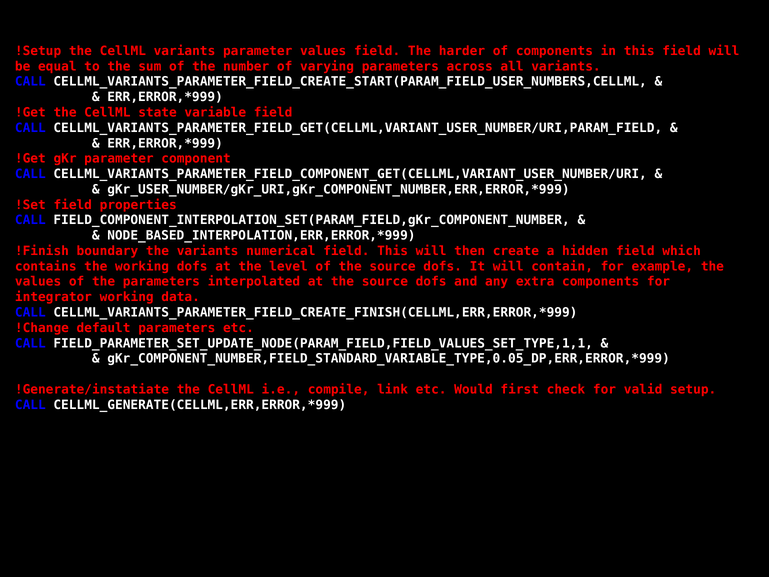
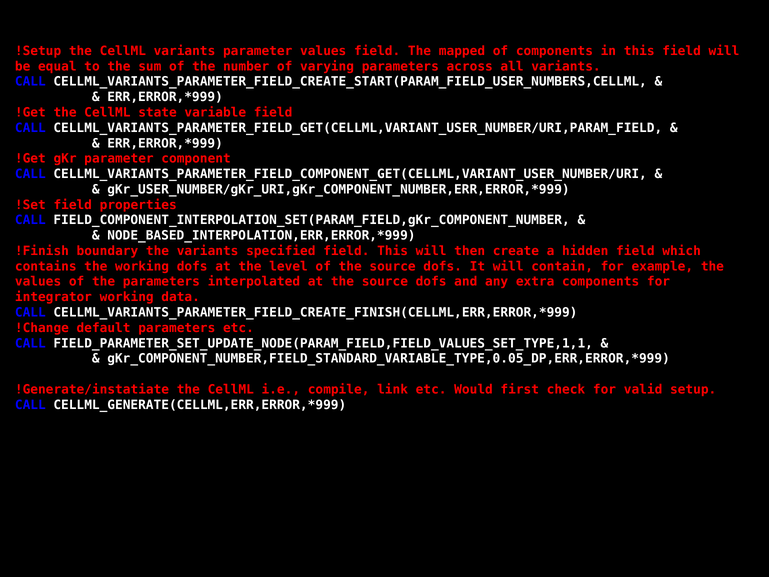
harder: harder -> mapped (462, 51)
numerical: numerical -> specified (281, 251)
